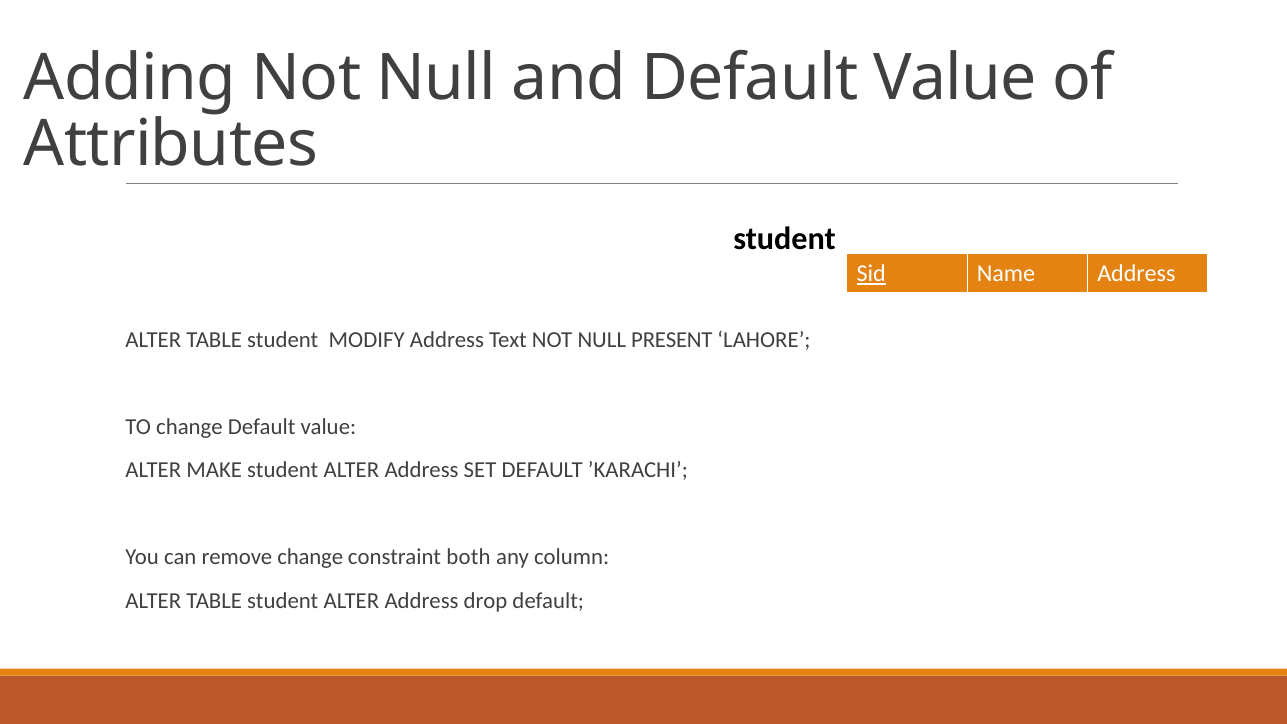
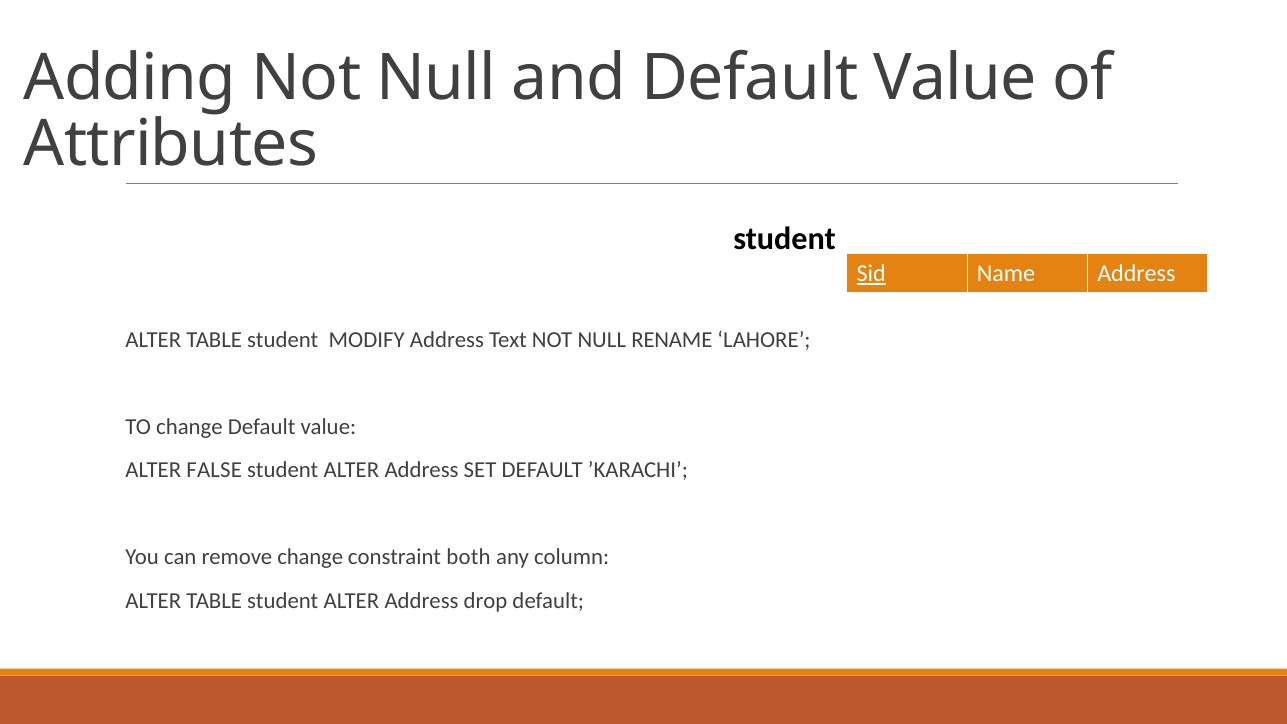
PRESENT: PRESENT -> RENAME (672, 340)
MAKE: MAKE -> FALSE (214, 470)
